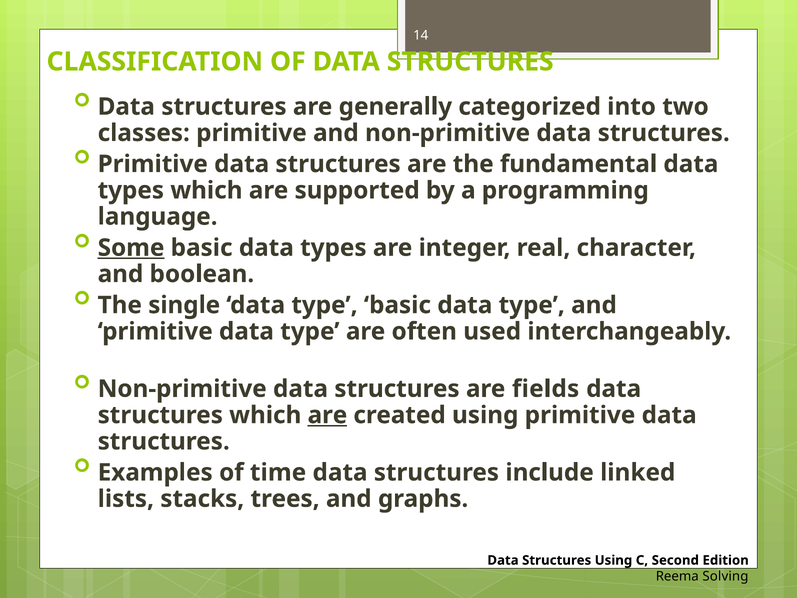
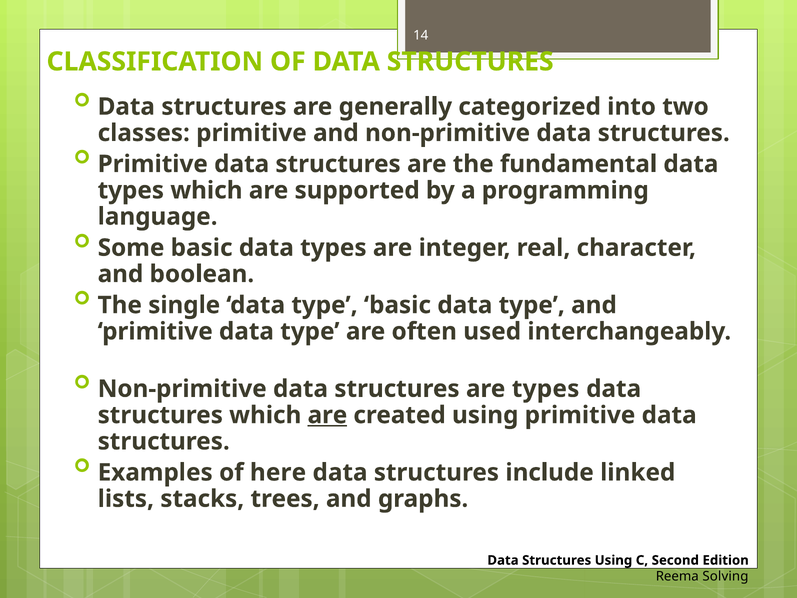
Some underline: present -> none (131, 248)
are fields: fields -> types (546, 389)
time: time -> here (278, 472)
